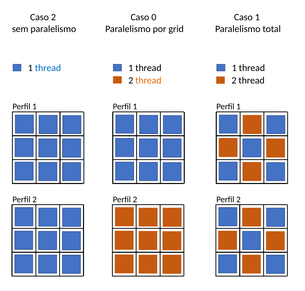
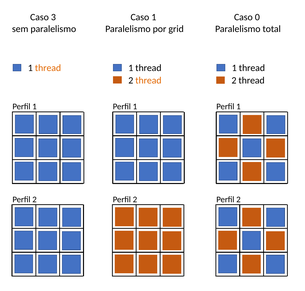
Caso 2: 2 -> 3 (53, 17)
Caso 0: 0 -> 1 (154, 17)
Caso 1: 1 -> 0 (257, 17)
thread colour: blue -> orange (48, 68)
